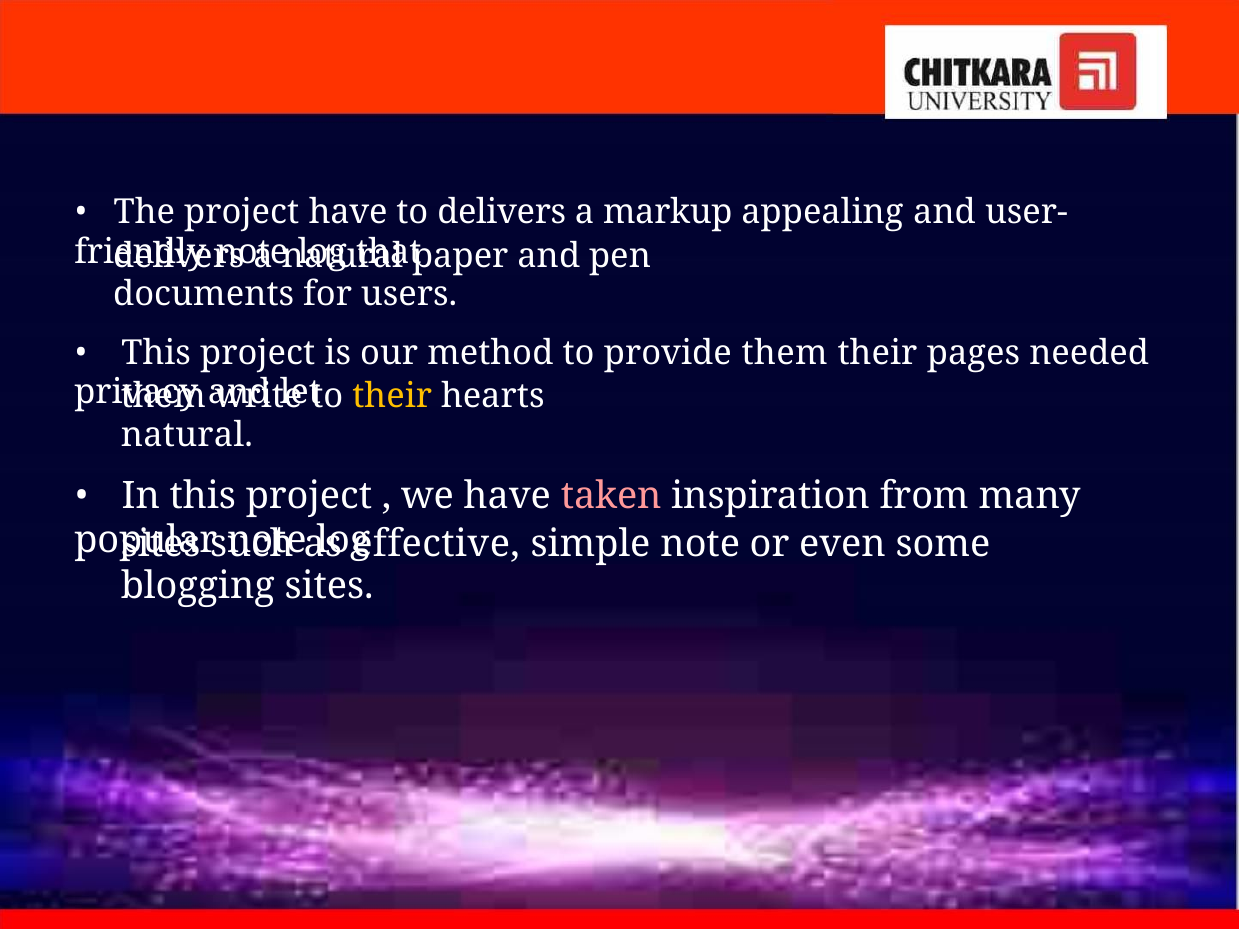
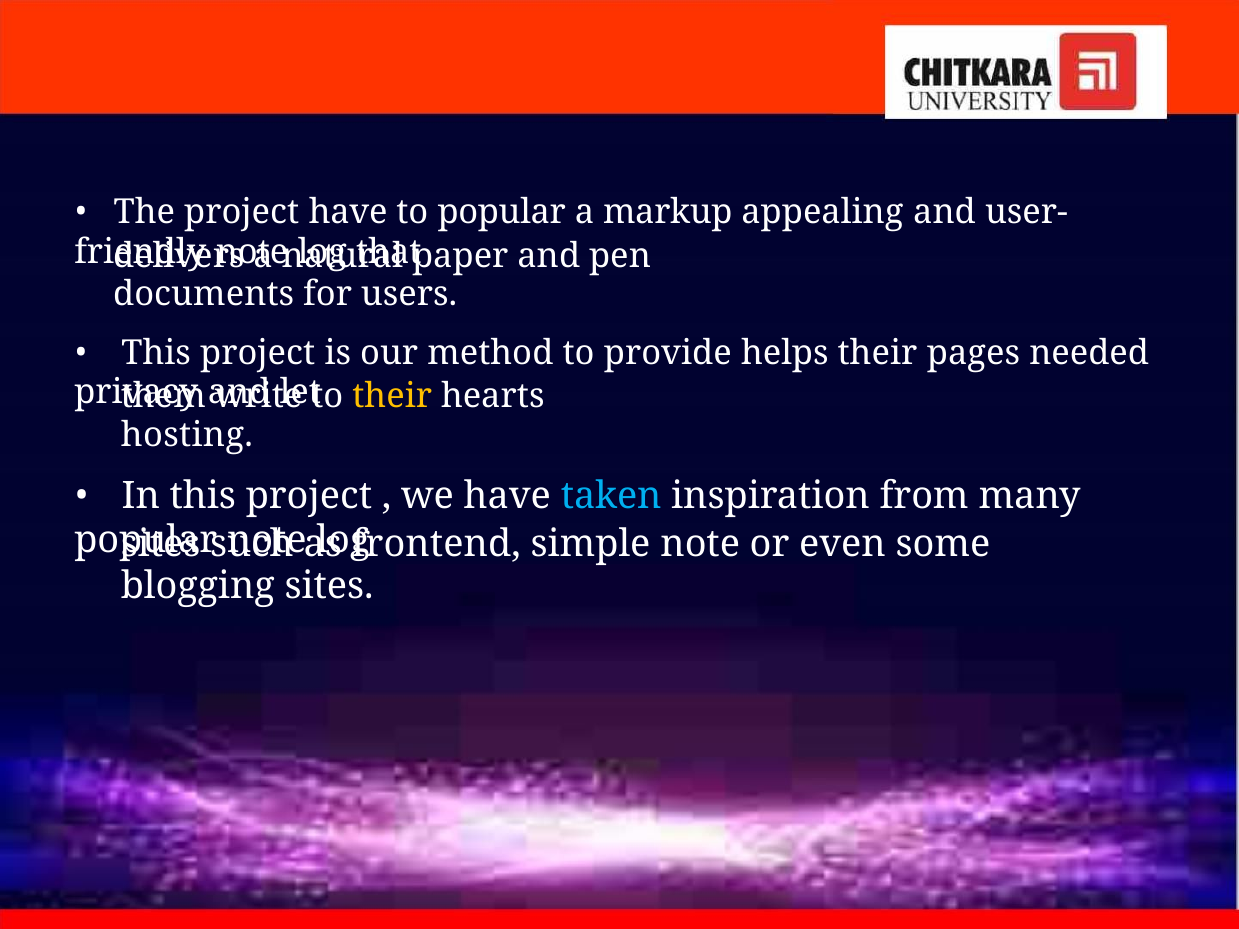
to delivers: delivers -> popular (502, 213)
provide them: them -> helps (785, 353)
natural: natural -> hosting (187, 435)
taken colour: pink -> light blue (611, 496)
effective: effective -> frontend (436, 544)
